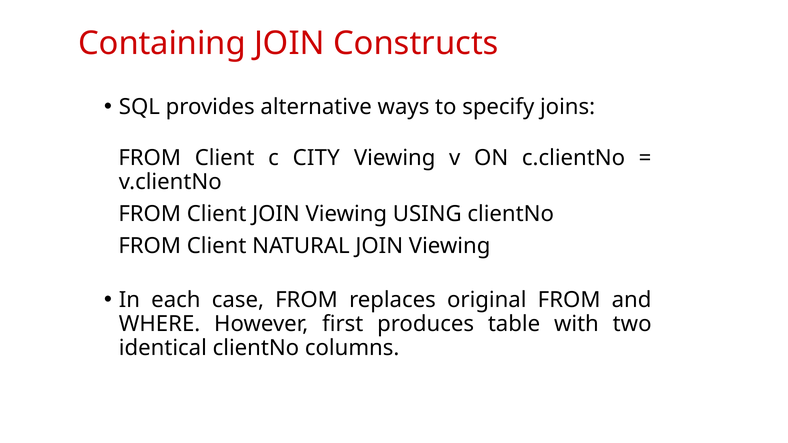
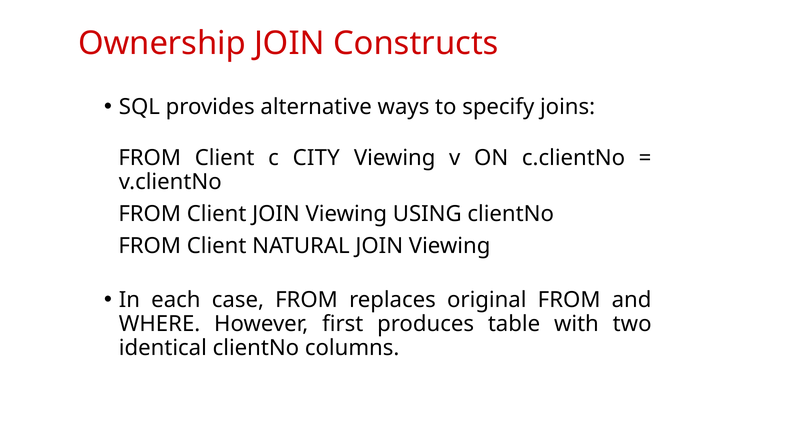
Containing: Containing -> Ownership (162, 44)
